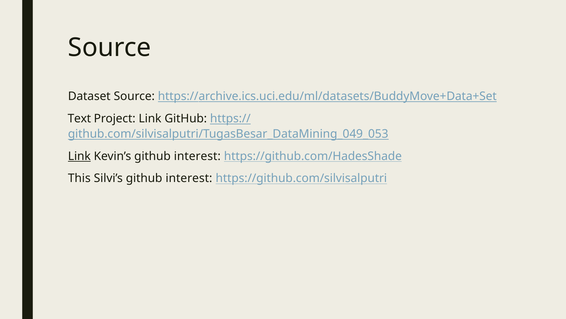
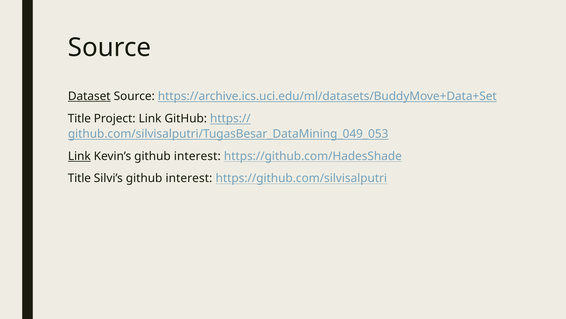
Dataset underline: none -> present (89, 96)
Text: Text -> Title (79, 118)
This: This -> Title (79, 178)
